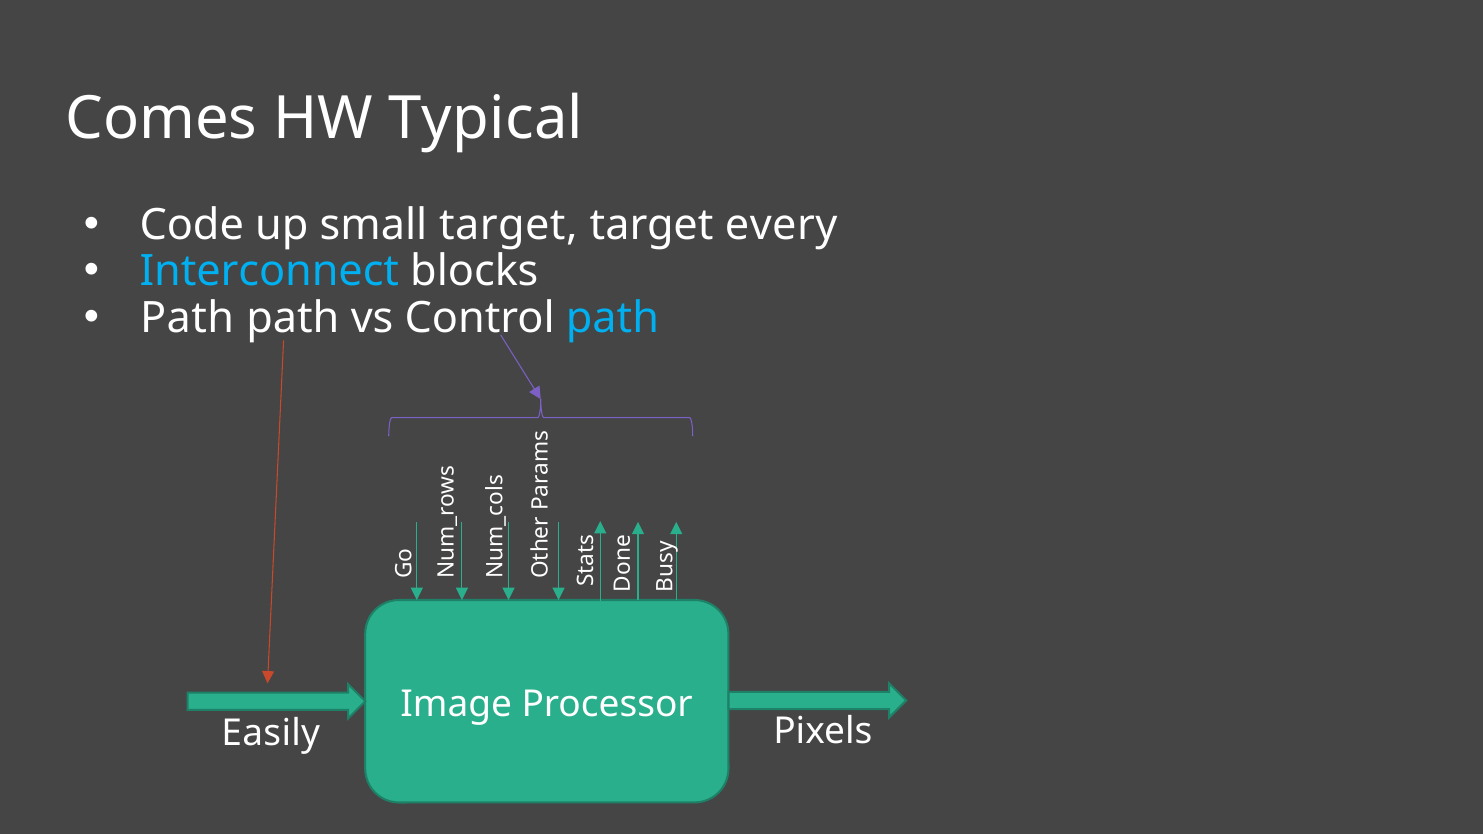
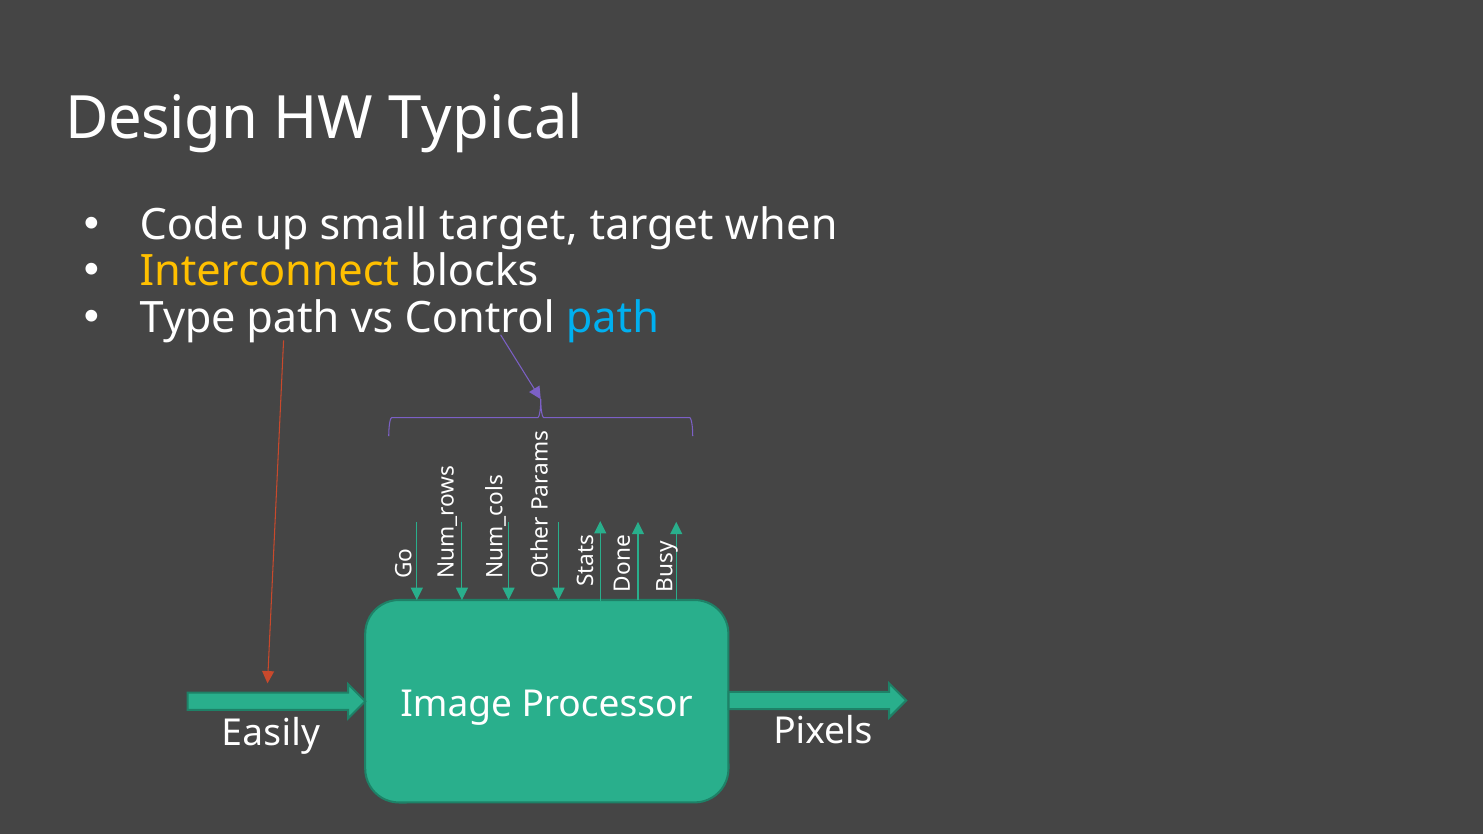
Comes: Comes -> Design (162, 119)
every: every -> when (781, 225)
Interconnect colour: light blue -> yellow (269, 272)
Path: Path -> Type (188, 318)
